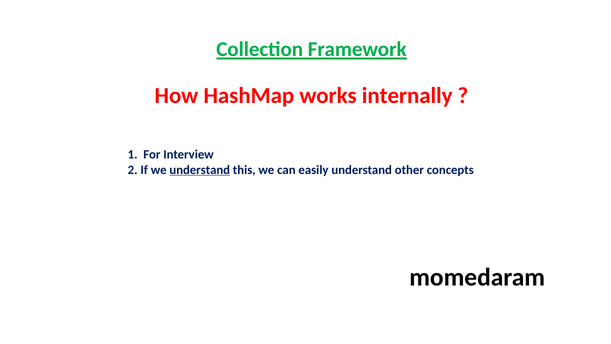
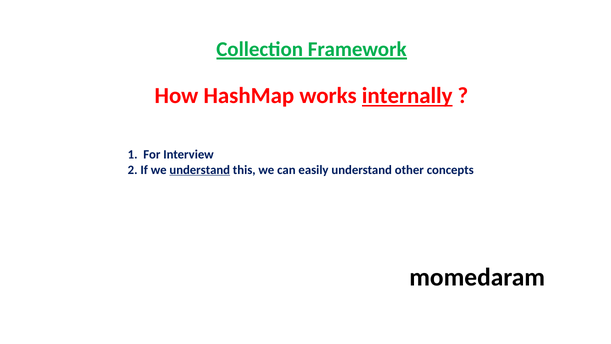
internally underline: none -> present (407, 96)
